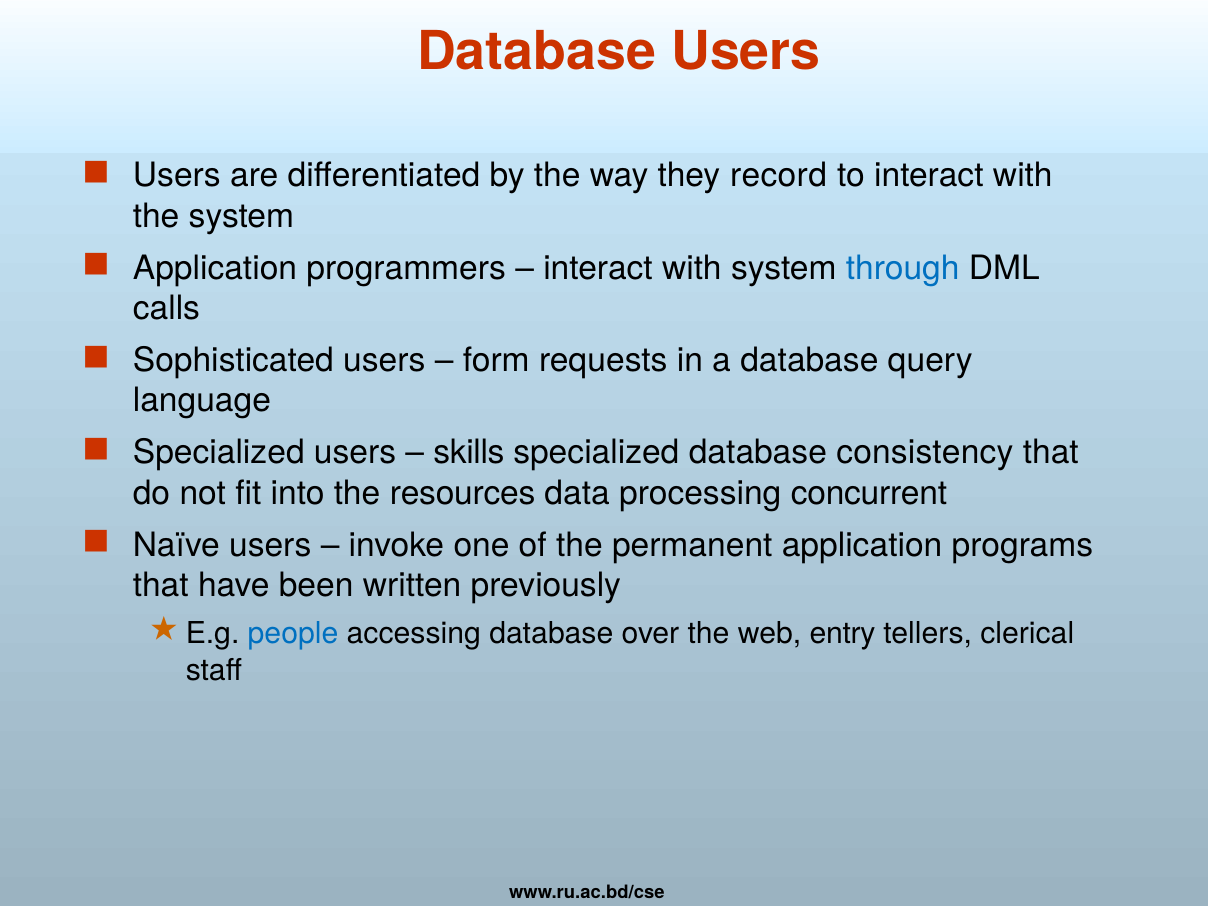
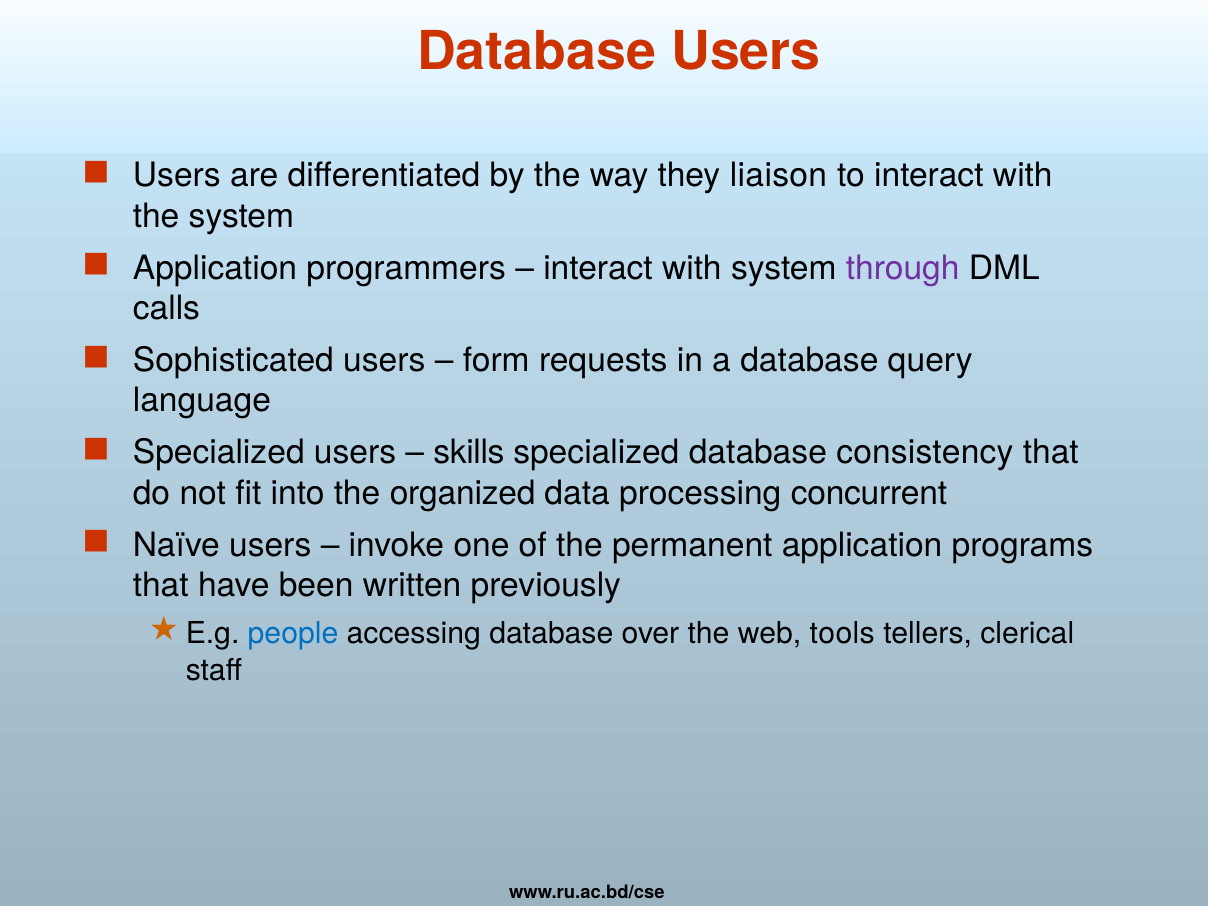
record: record -> liaison (779, 176)
through colour: blue -> purple (903, 268)
resources: resources -> organized (463, 493)
entry: entry -> tools (842, 634)
